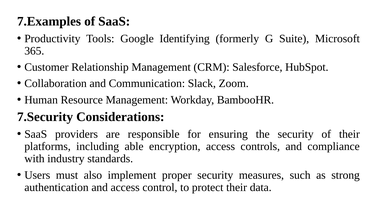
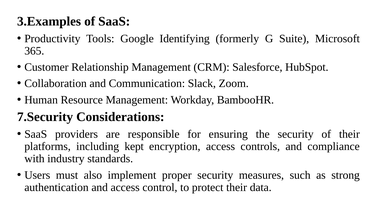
7.Examples: 7.Examples -> 3.Examples (49, 21)
able: able -> kept (134, 147)
